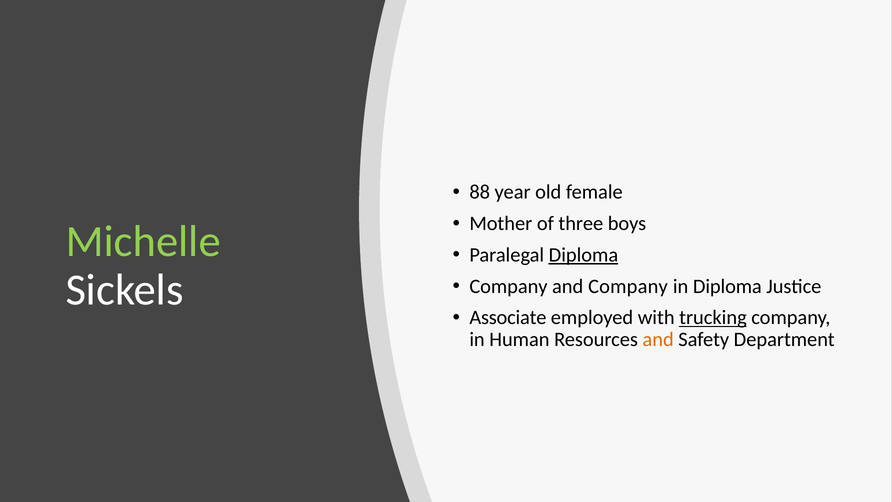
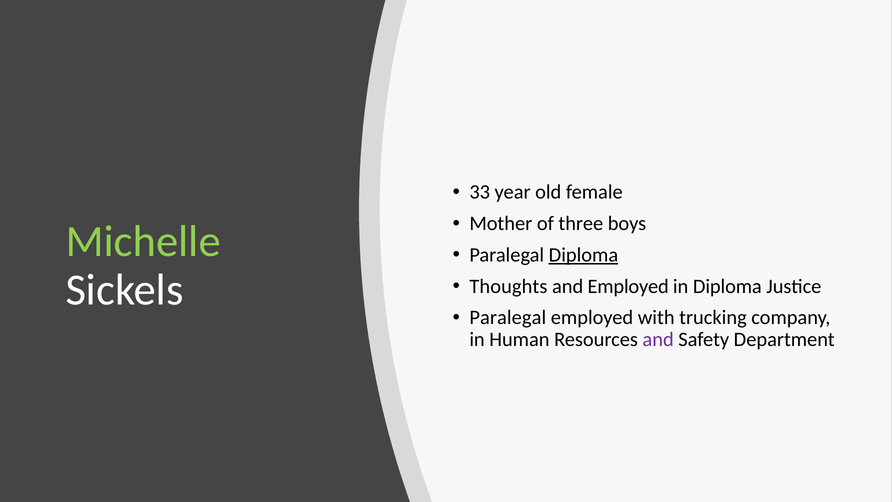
88: 88 -> 33 (480, 192)
Company: Company -> Thoughts (508, 286)
and Company: Company -> Employed (628, 286)
Associate: Associate -> Paralegal (508, 317)
trucking underline: present -> none (713, 317)
and colour: orange -> purple (658, 339)
